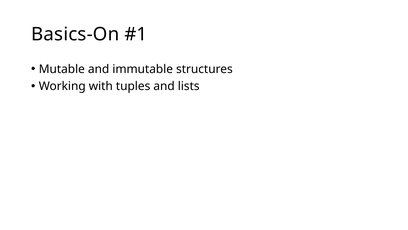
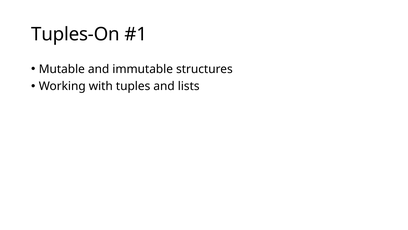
Basics-On: Basics-On -> Tuples-On (75, 34)
